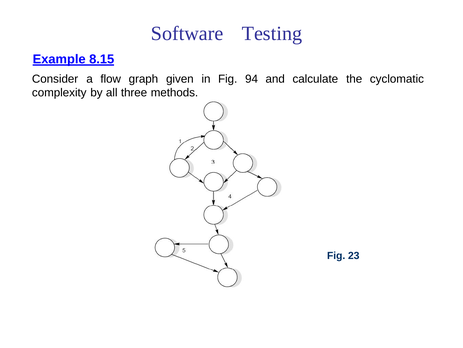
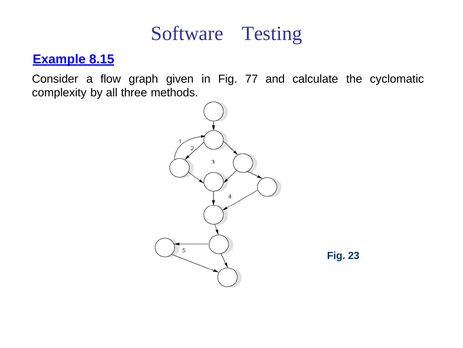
94: 94 -> 77 (252, 79)
